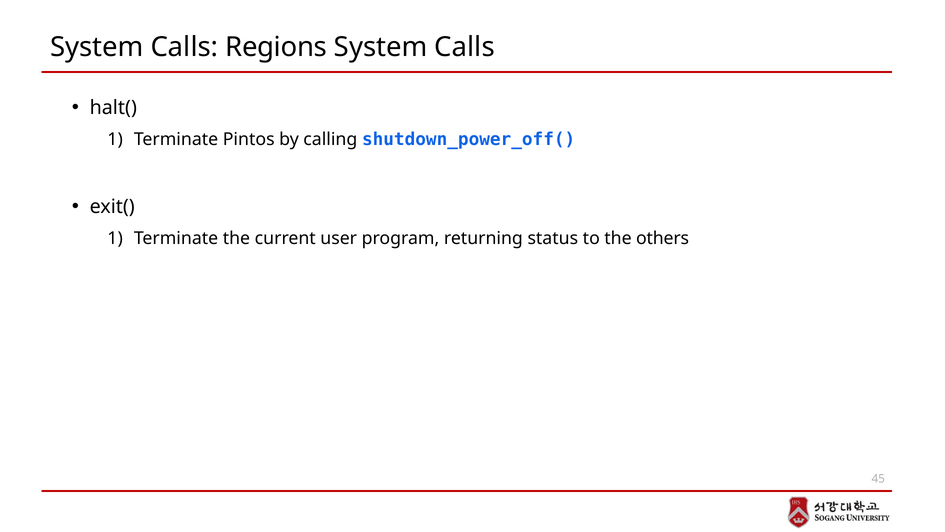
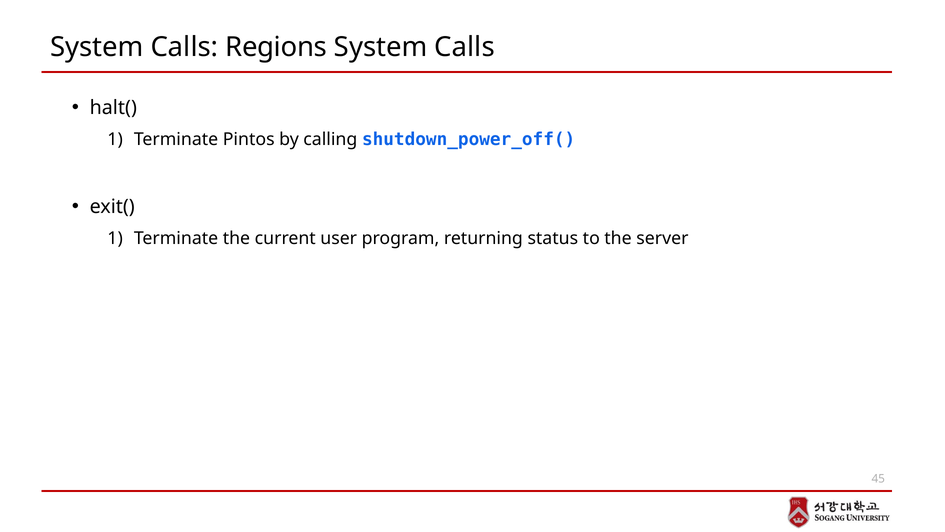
others: others -> server (662, 238)
